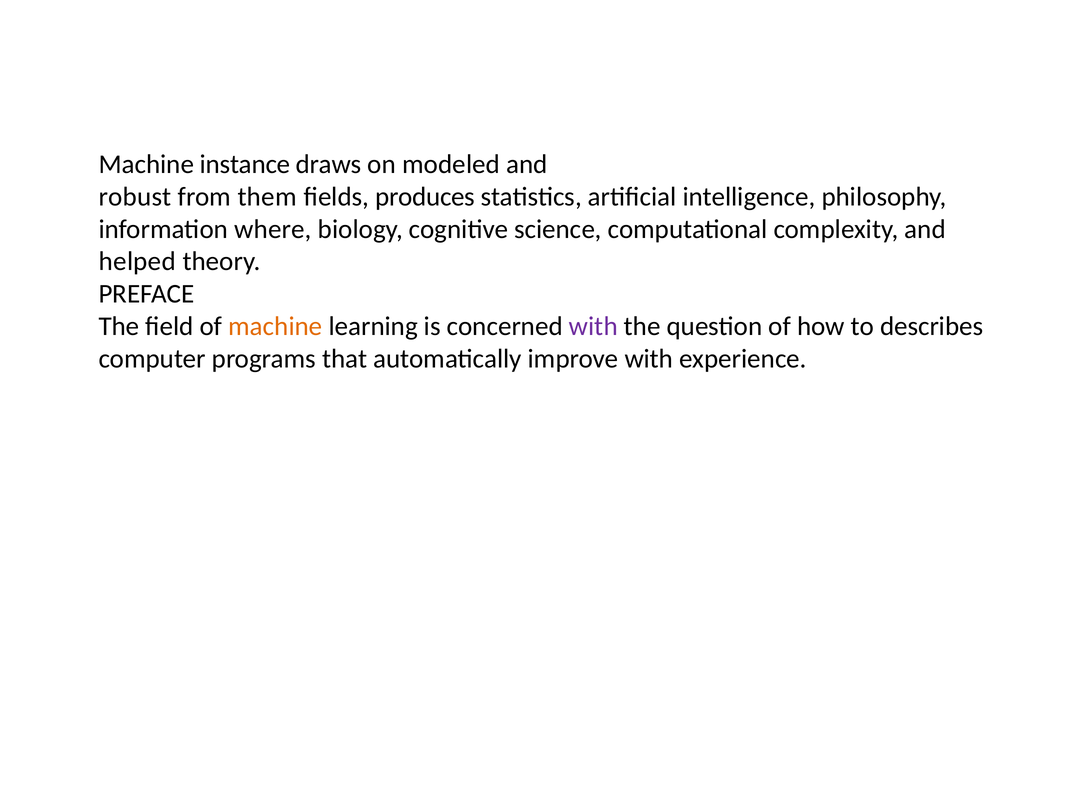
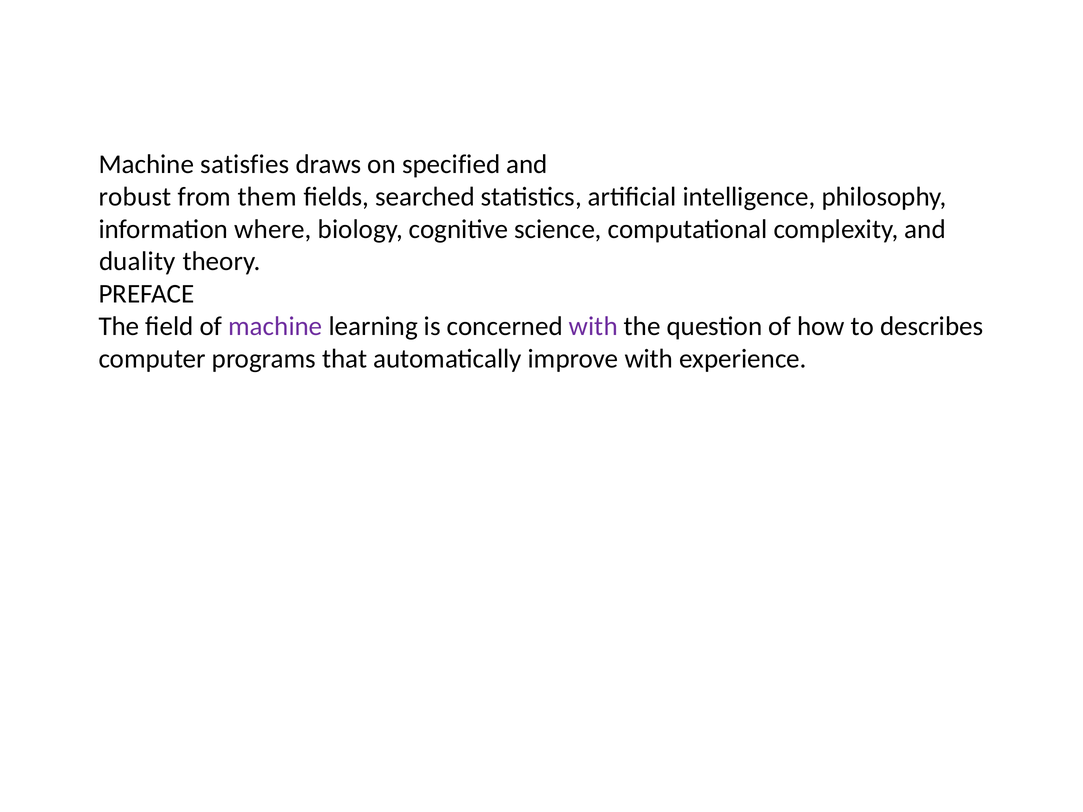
instance: instance -> satisfies (245, 164)
modeled: modeled -> specified (451, 164)
produces: produces -> searched (425, 197)
helped: helped -> duality (137, 262)
machine colour: orange -> purple (275, 327)
